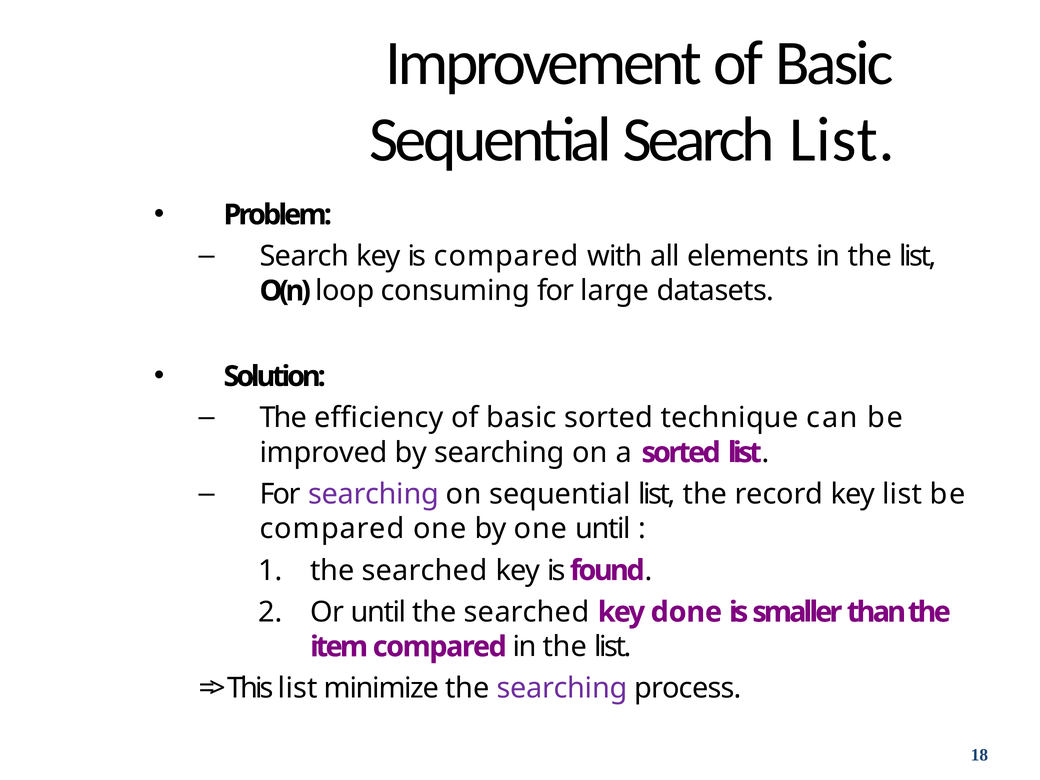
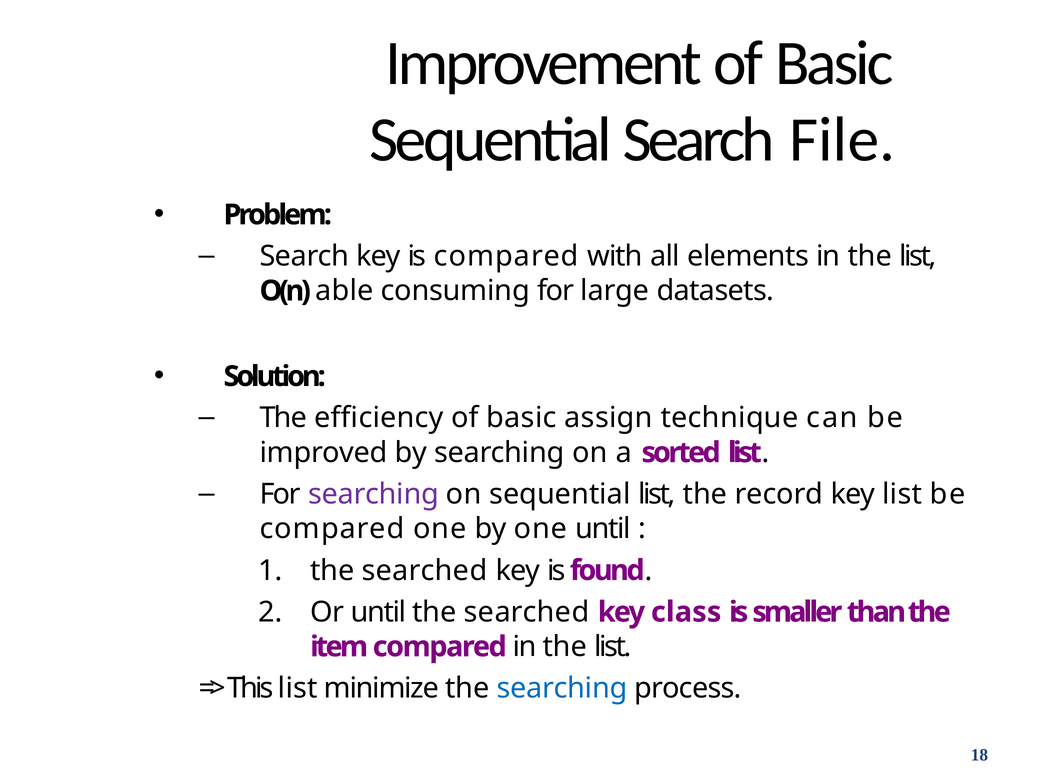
Search List: List -> File (842, 140)
loop: loop -> able (344, 291)
basic sorted: sorted -> assign (609, 418)
done: done -> class (686, 612)
searching colour: purple -> blue (562, 688)
